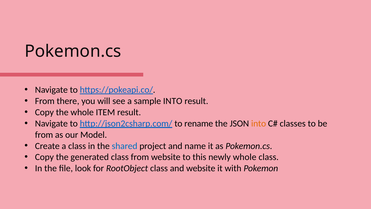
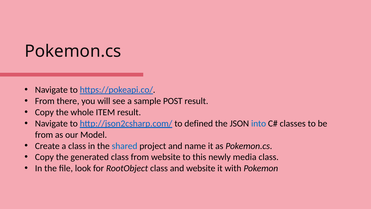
sample INTO: INTO -> POST (173, 101)
rename: rename -> defined (199, 123)
into colour: orange -> blue (259, 123)
newly whole: whole -> media (245, 157)
